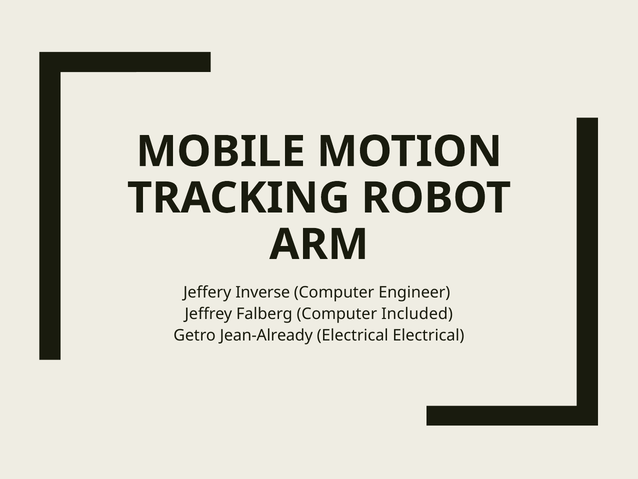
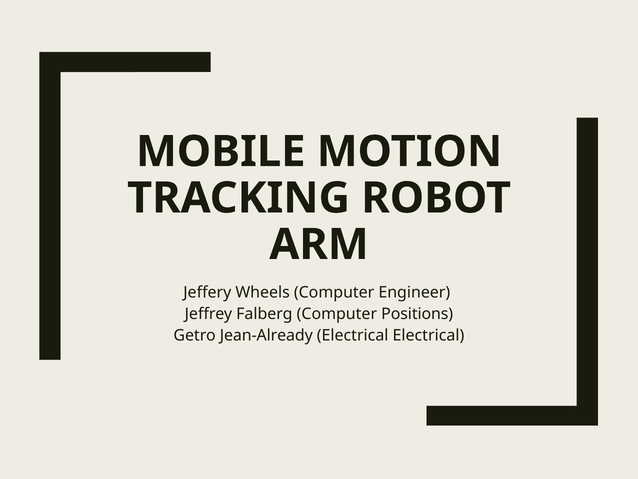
Inverse: Inverse -> Wheels (263, 292)
Included: Included -> Positions (417, 314)
